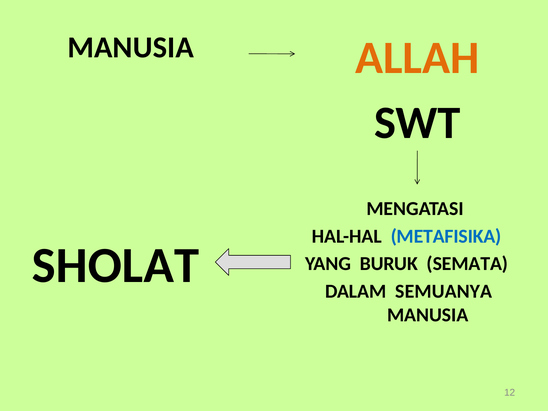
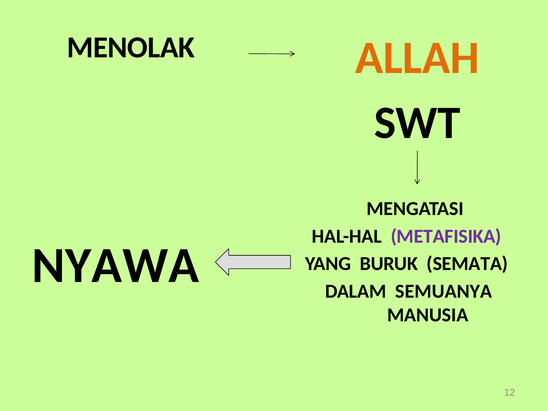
MANUSIA: MANUSIA -> MENOLAK (131, 47)
METAFISIKA colour: blue -> purple (446, 236)
SHOLAT: SHOLAT -> NYAWA (115, 266)
